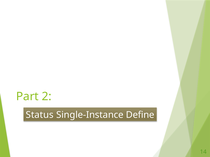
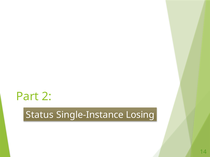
Define: Define -> Losing (140, 115)
